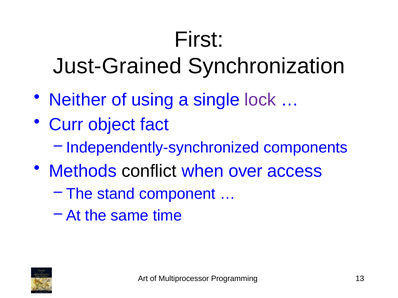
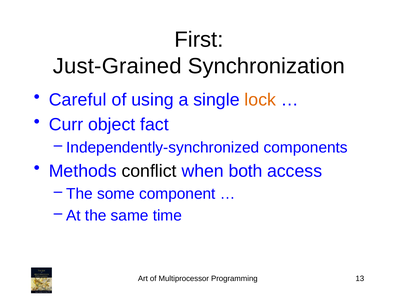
Neither: Neither -> Careful (78, 100)
lock colour: purple -> orange (260, 100)
over: over -> both (246, 171)
stand: stand -> some (116, 194)
